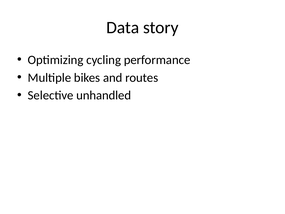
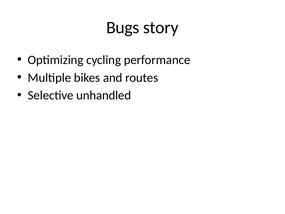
Data: Data -> Bugs (123, 28)
